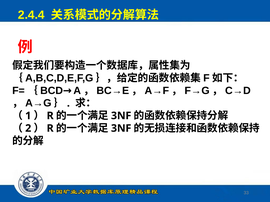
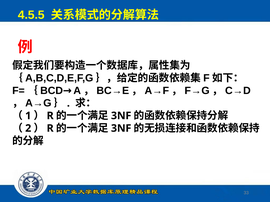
2.4.4: 2.4.4 -> 4.5.5 (31, 15)
